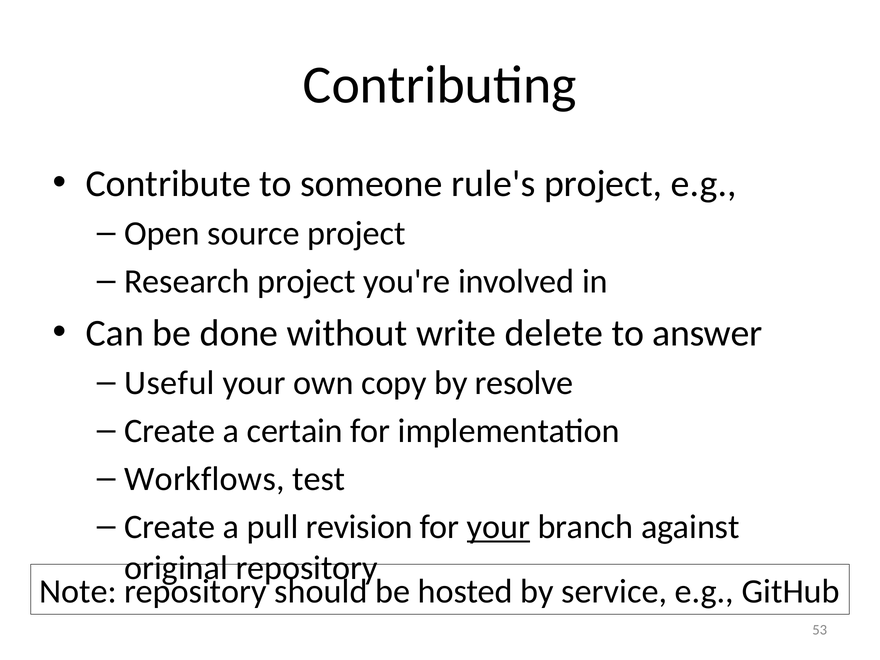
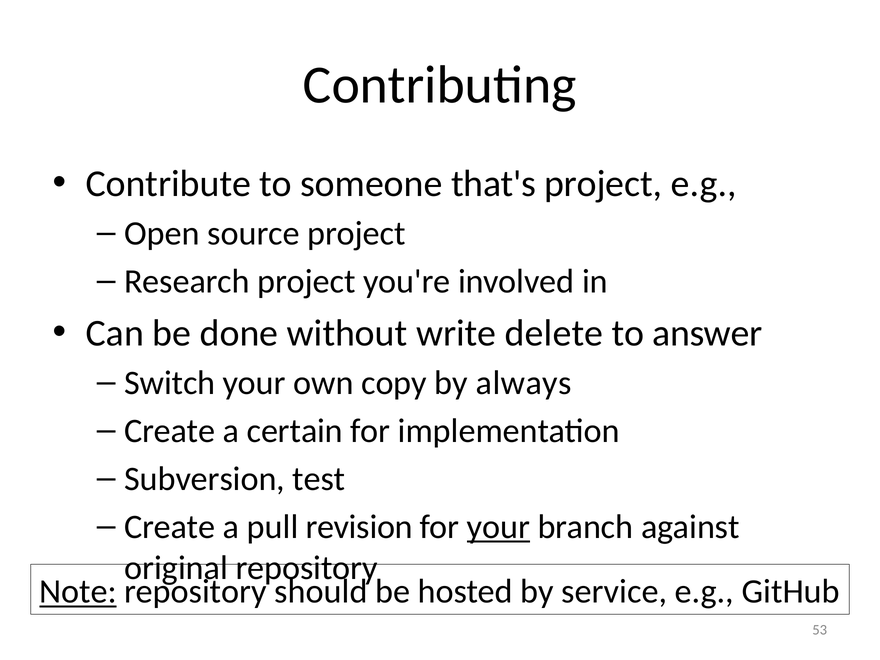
rule's: rule's -> that's (494, 184)
Useful: Useful -> Switch (170, 383)
resolve: resolve -> always (524, 383)
Workflows: Workflows -> Subversion (205, 479)
Note underline: none -> present (78, 592)
